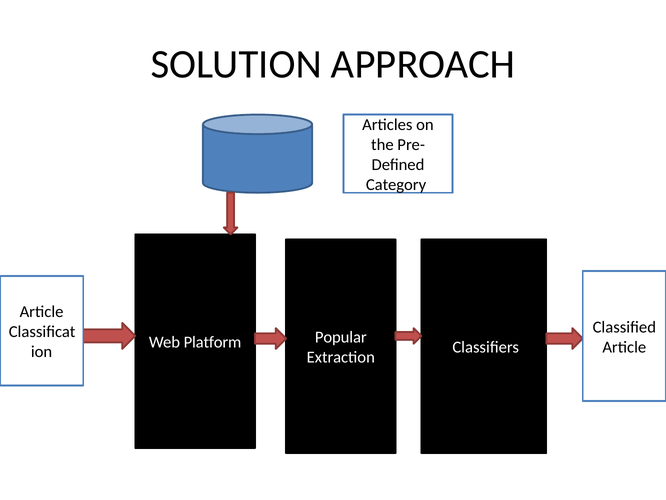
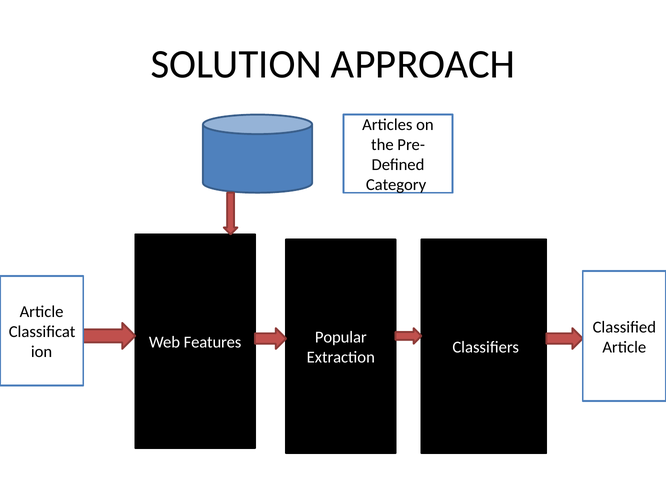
Platform: Platform -> Features (213, 342)
